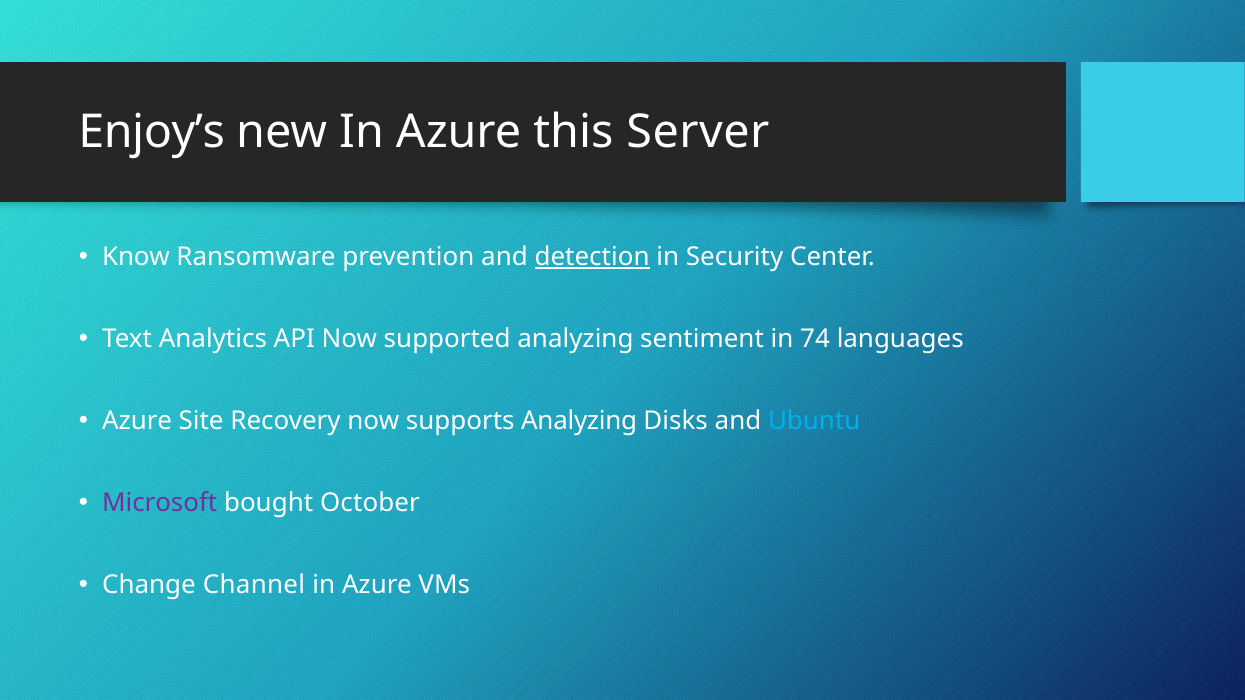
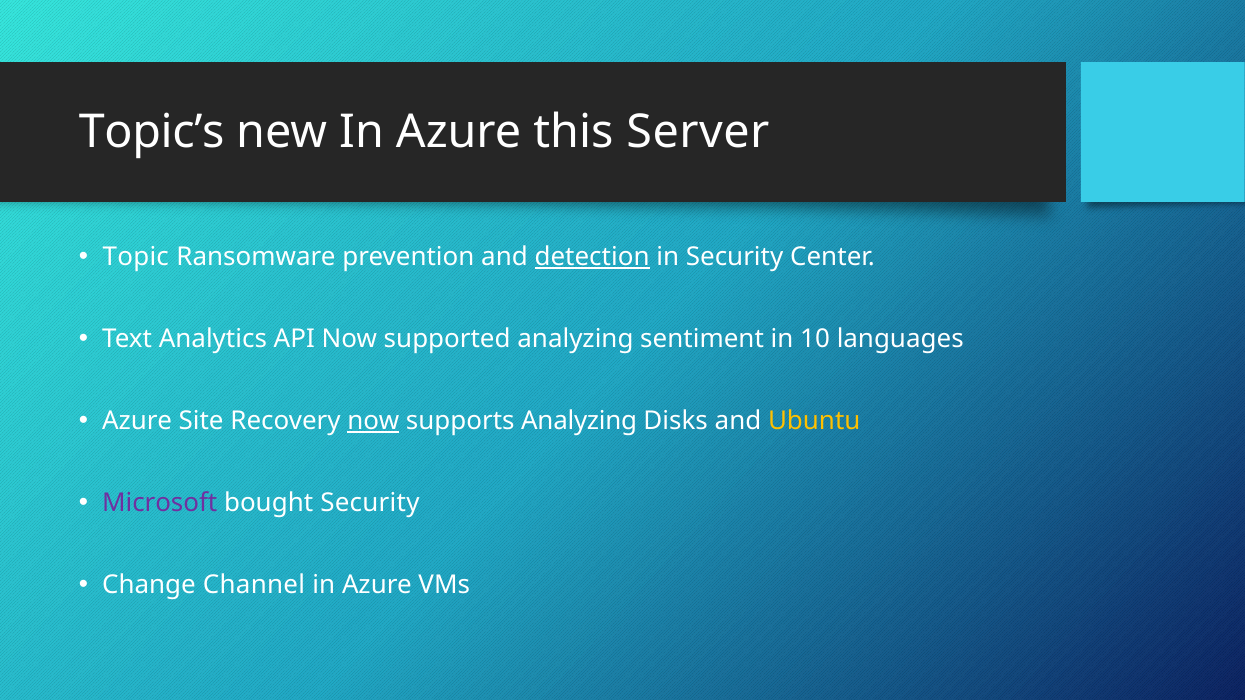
Enjoy’s: Enjoy’s -> Topic’s (152, 132)
Know: Know -> Topic (136, 257)
74: 74 -> 10 (815, 339)
now underline: none -> present (373, 421)
Ubuntu colour: light blue -> yellow (814, 421)
bought October: October -> Security (370, 503)
